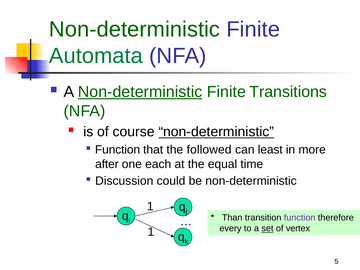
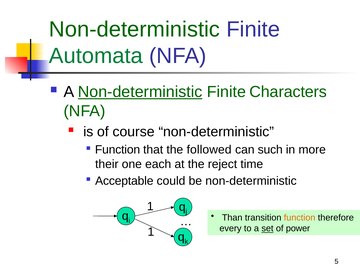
Transitions: Transitions -> Characters (288, 92)
non-deterministic underline: present -> none (216, 132)
least: least -> such (270, 150)
after: after -> their (107, 164)
equal: equal -> reject (223, 164)
Discussion: Discussion -> Acceptable (124, 181)
function colour: purple -> orange (300, 218)
vertex: vertex -> power (298, 228)
